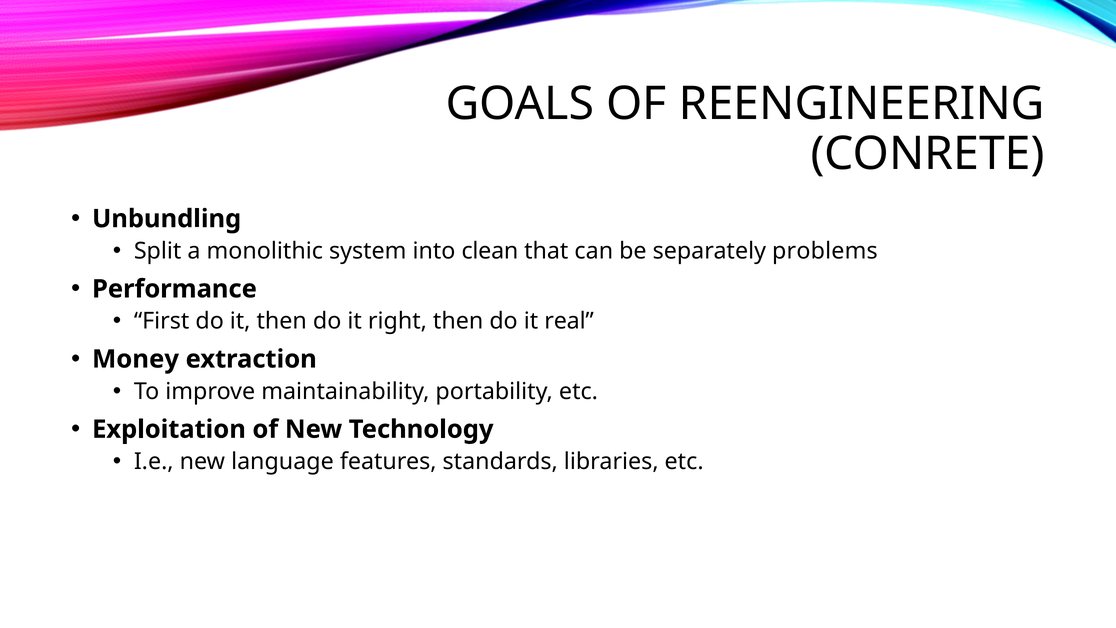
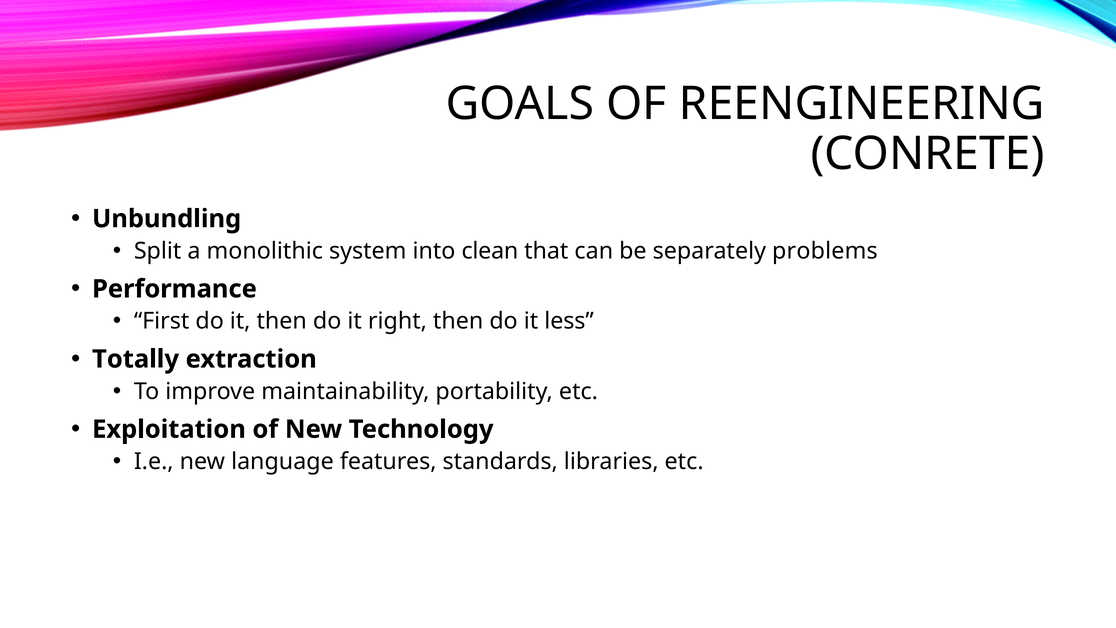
real: real -> less (569, 321)
Money: Money -> Totally (136, 359)
